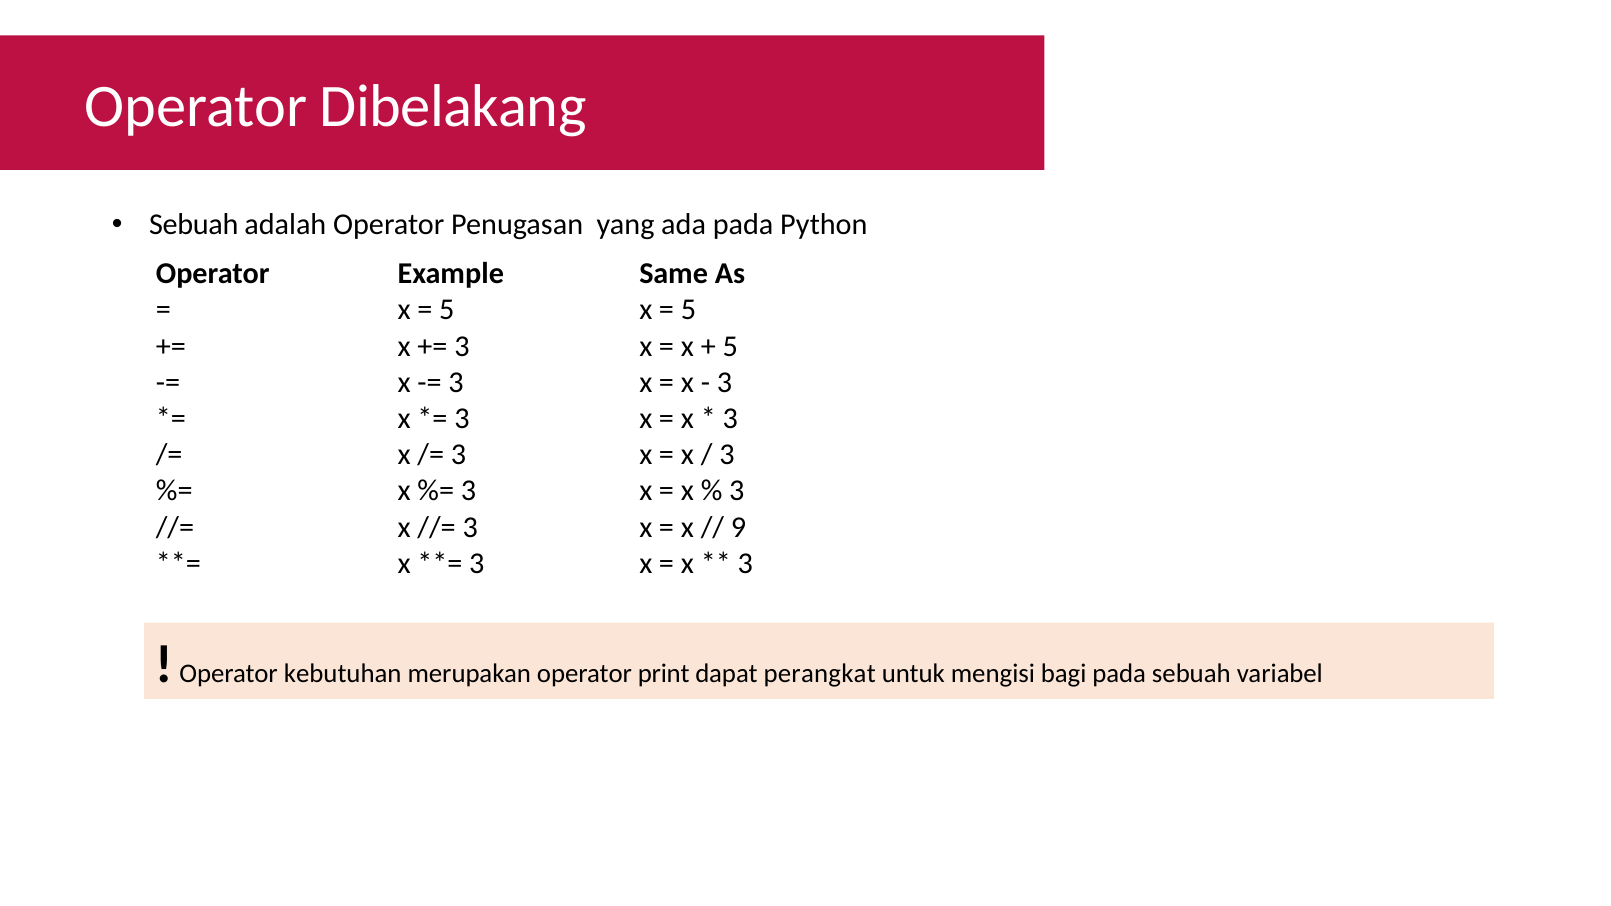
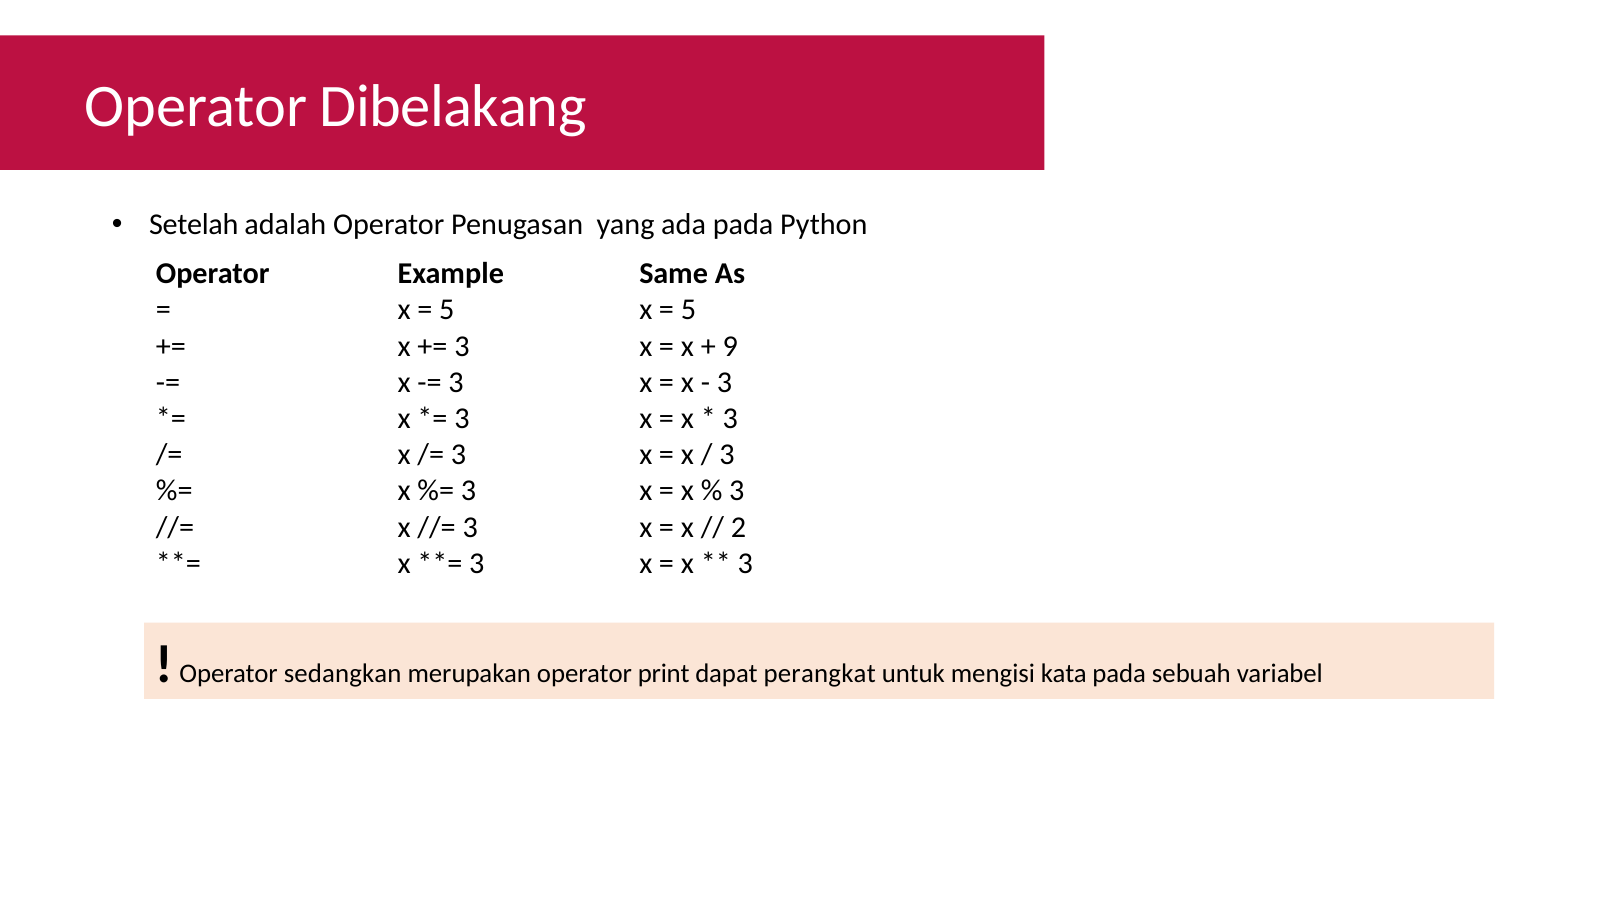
Sebuah: Sebuah -> Setelah (194, 225)
5: 5 -> 9 (730, 346)
9: 9 -> 2 (739, 527)
kebutuhan: kebutuhan -> sedangkan (343, 673)
bagi: bagi -> kata (1064, 673)
